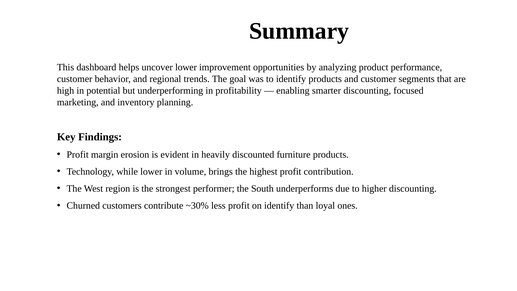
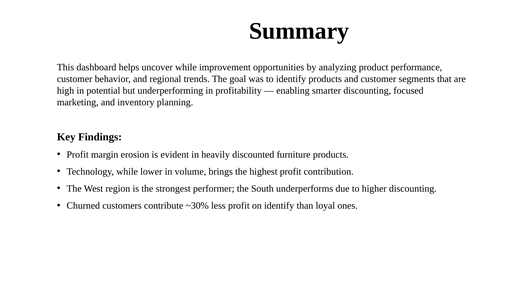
uncover lower: lower -> while (186, 67)
